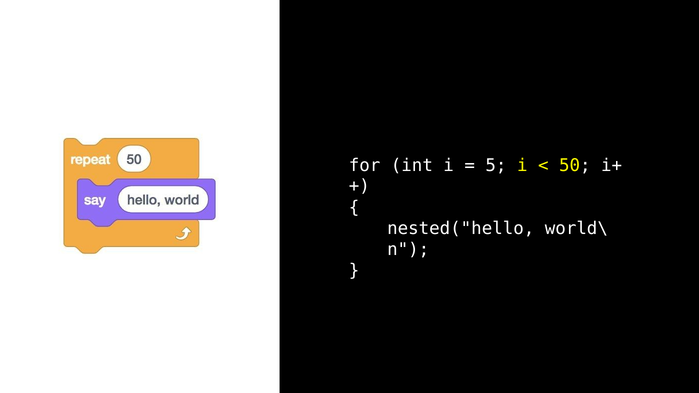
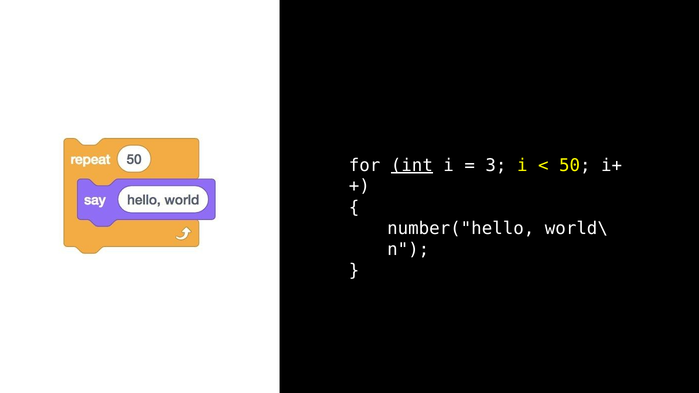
int underline: none -> present (412, 165)
5: 5 -> 3 (496, 165)
nested("hello: nested("hello -> number("hello (461, 229)
